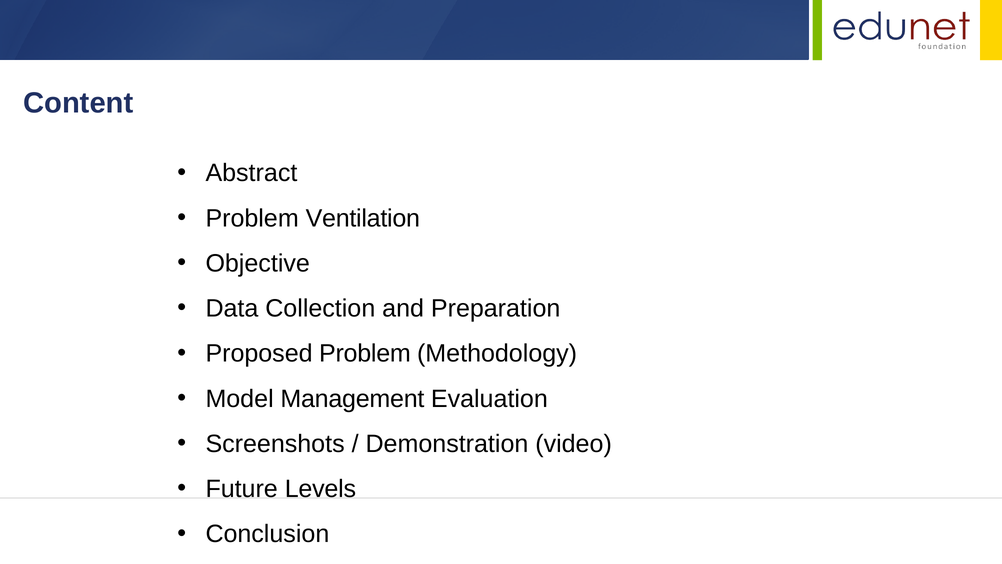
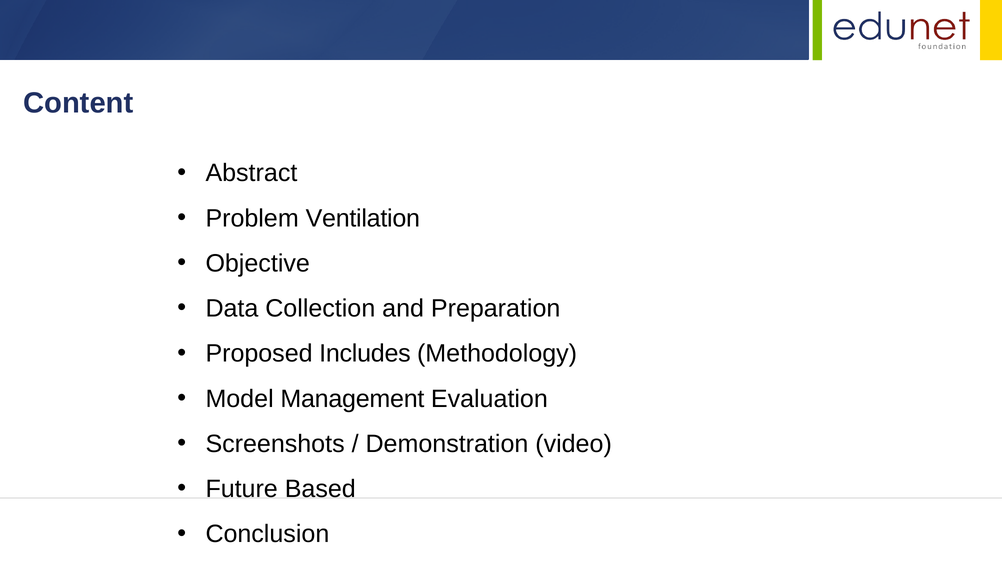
Proposed Problem: Problem -> Includes (365, 353)
Levels: Levels -> Based (320, 489)
